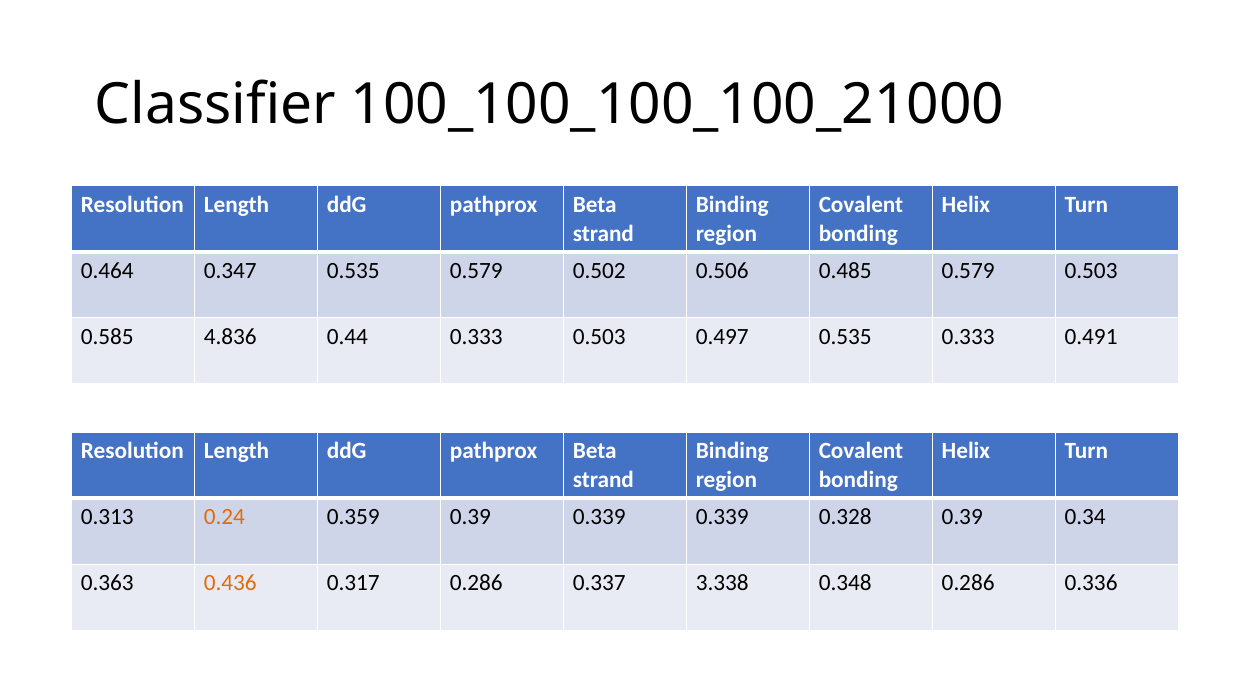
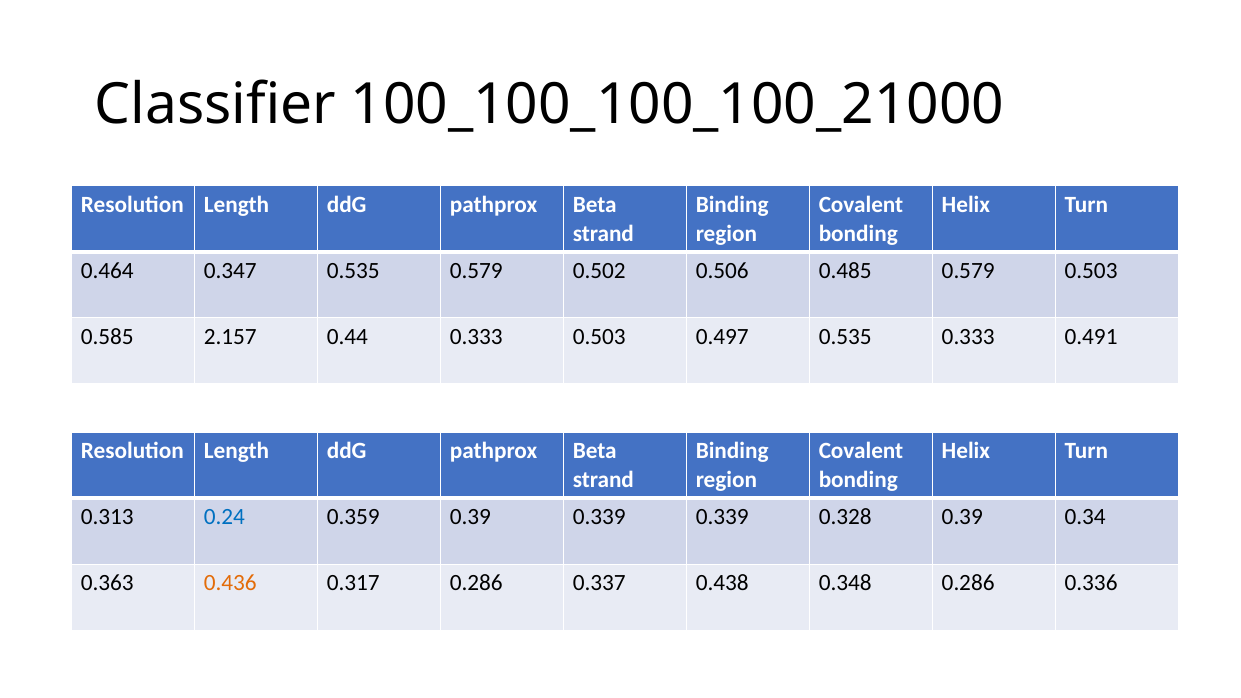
4.836: 4.836 -> 2.157 (230, 337)
0.24 colour: orange -> blue (224, 517)
3.338: 3.338 -> 0.438 (722, 583)
